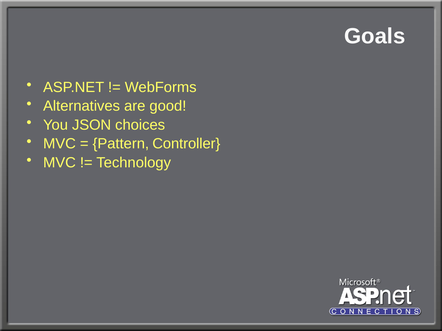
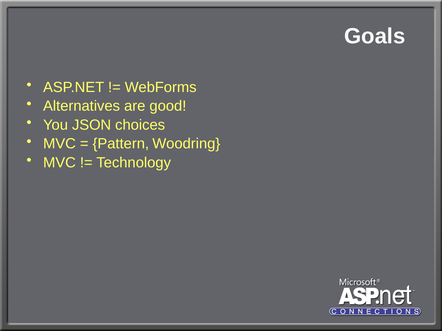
Controller: Controller -> Woodring (186, 144)
